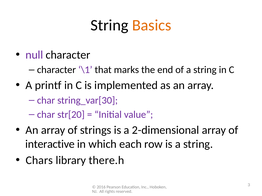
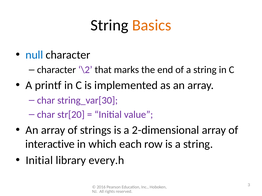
null colour: purple -> blue (34, 55)
\1: \1 -> \2 (85, 70)
Chars: Chars -> Initial (39, 161)
there.h: there.h -> every.h (106, 161)
